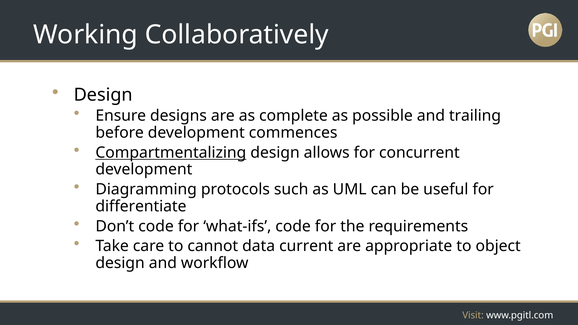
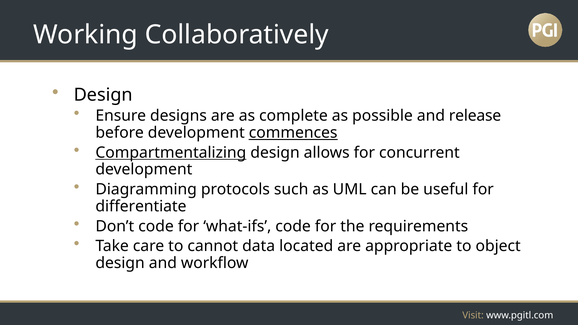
trailing: trailing -> release (475, 116)
commences underline: none -> present (293, 133)
current: current -> located (306, 246)
